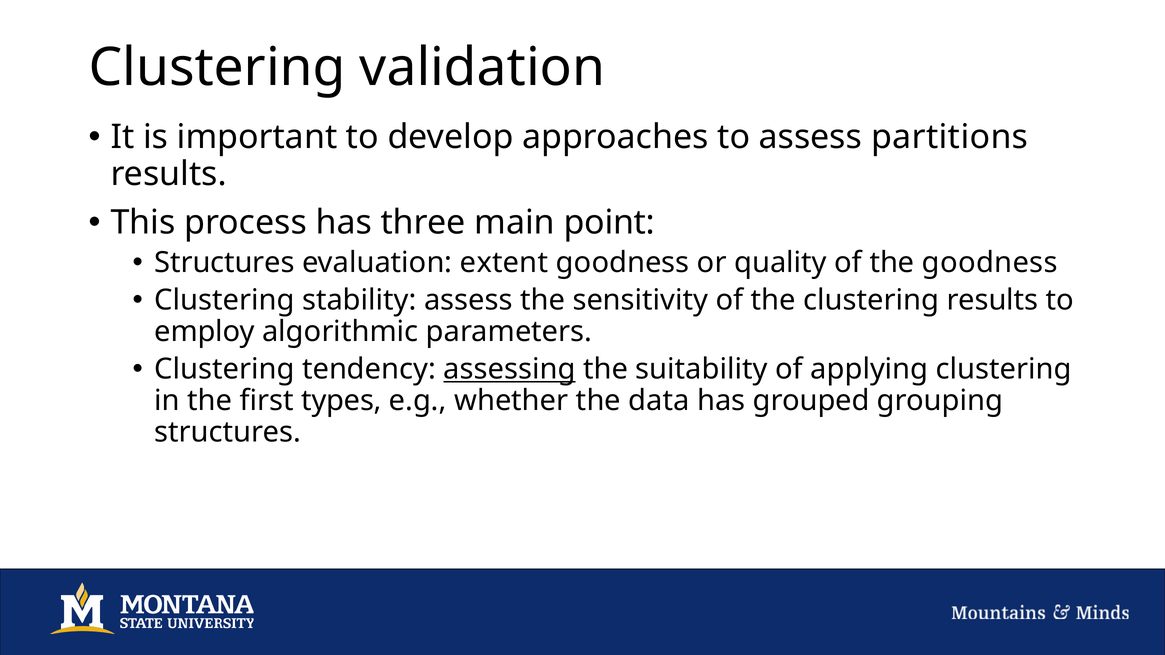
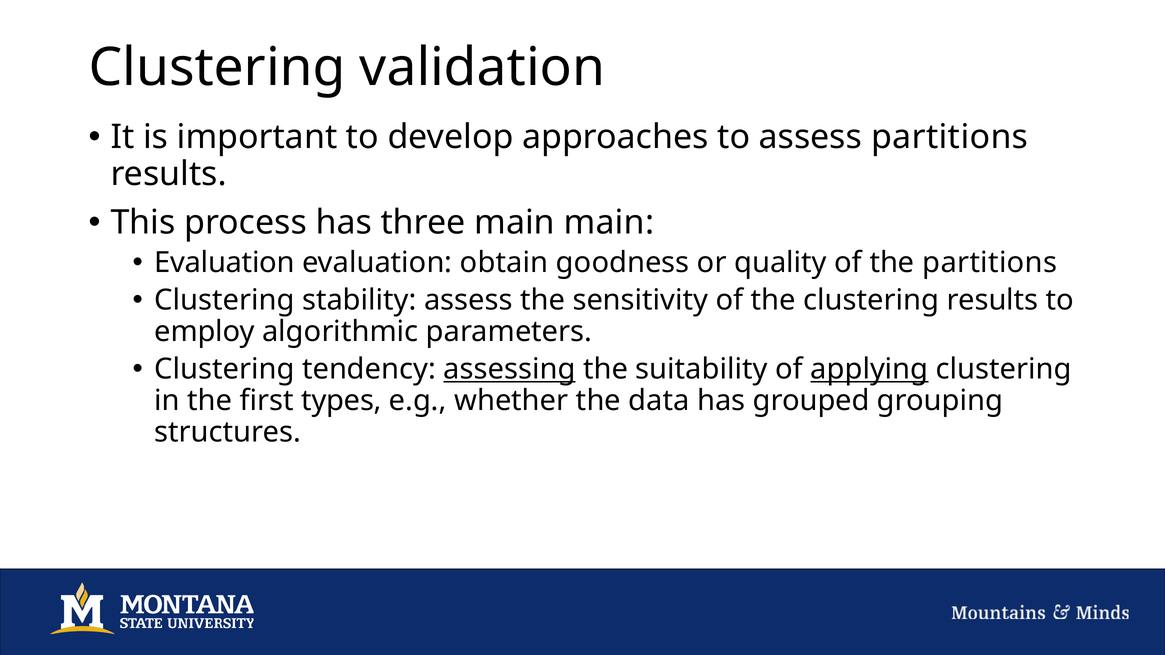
main point: point -> main (609, 223)
Structures: Structures -> Evaluation (225, 263)
extent: extent -> obtain (504, 263)
the goodness: goodness -> partitions (990, 263)
applying underline: none -> present (869, 369)
